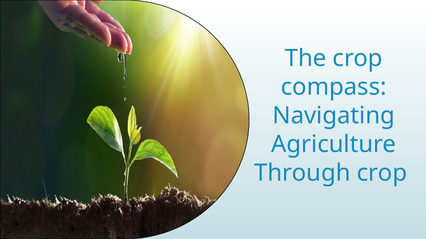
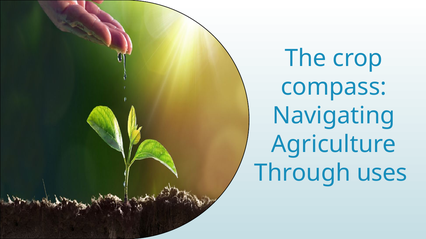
Through crop: crop -> uses (382, 174)
